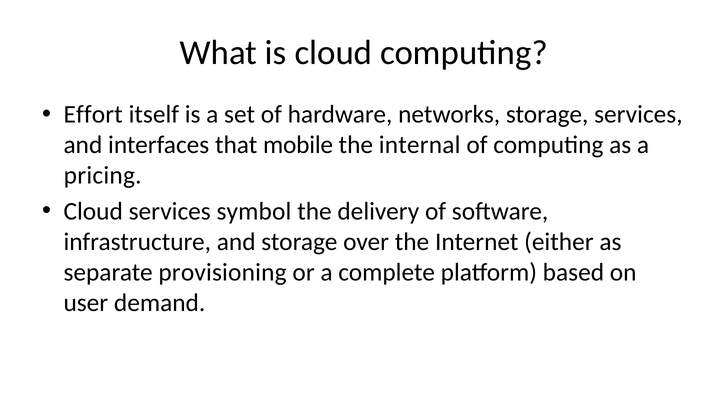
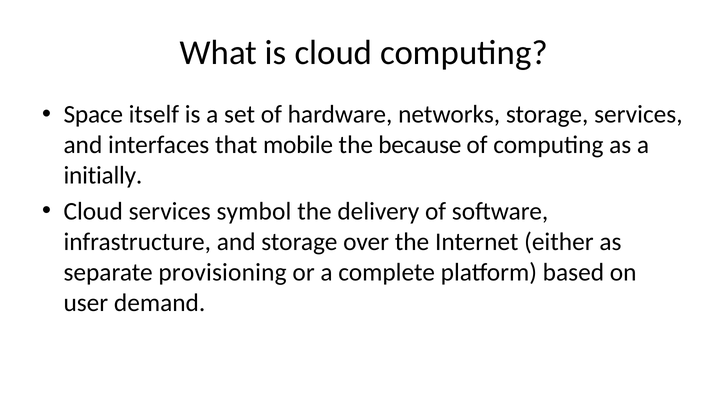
Effort: Effort -> Space (93, 115)
internal: internal -> because (420, 145)
pricing: pricing -> initially (103, 175)
